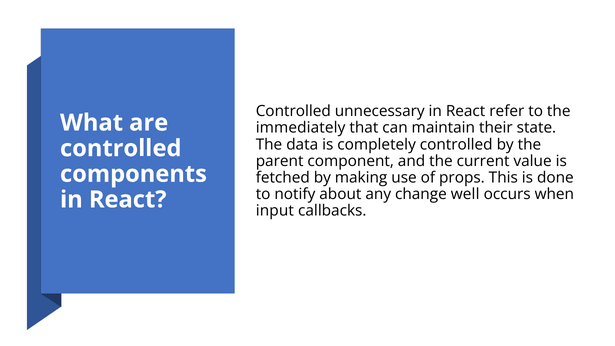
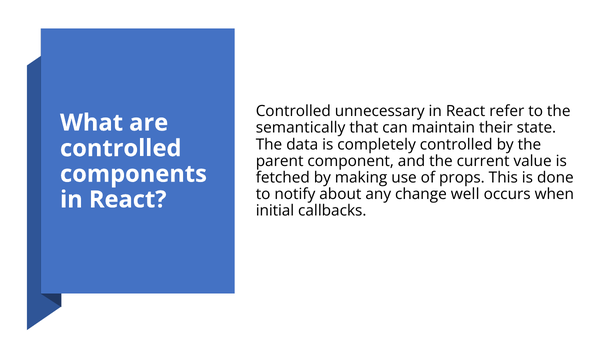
immediately: immediately -> semantically (301, 128)
input: input -> initial (275, 211)
